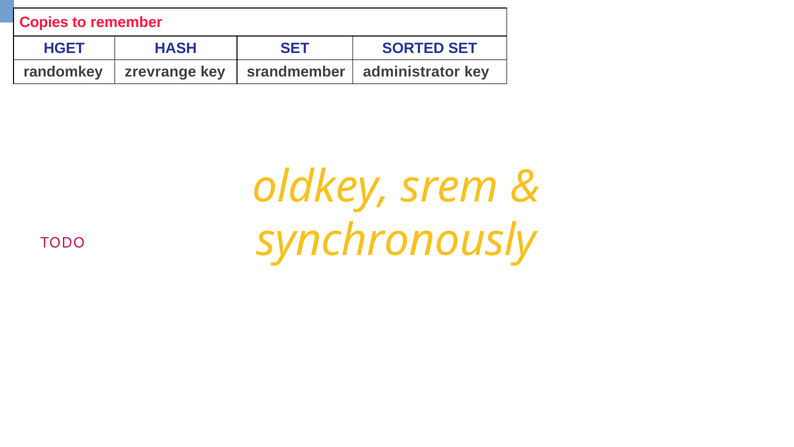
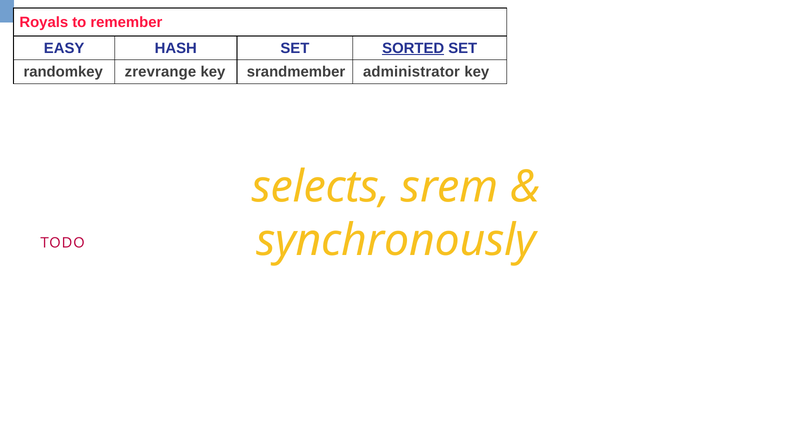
Copies: Copies -> Royals (44, 22)
HGET: HGET -> EASY (64, 48)
SORTED underline: none -> present (413, 48)
oldkey: oldkey -> selects (321, 187)
